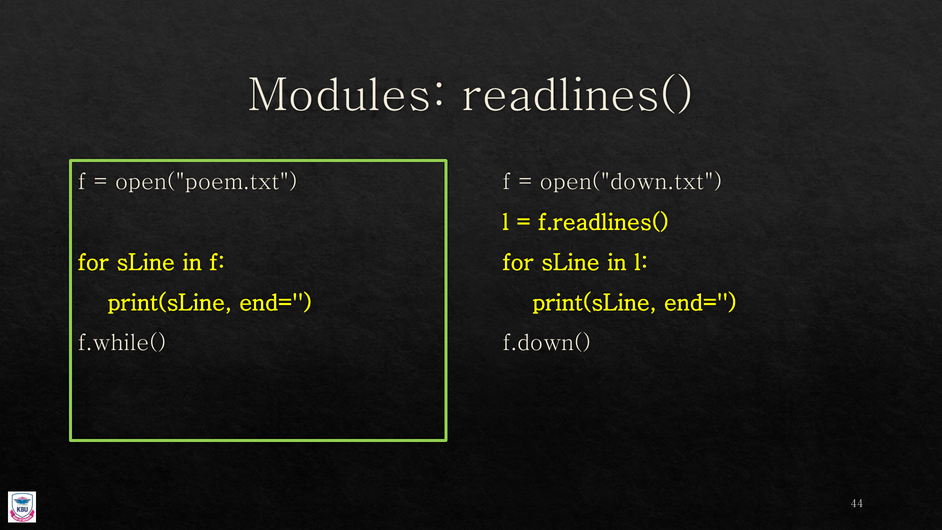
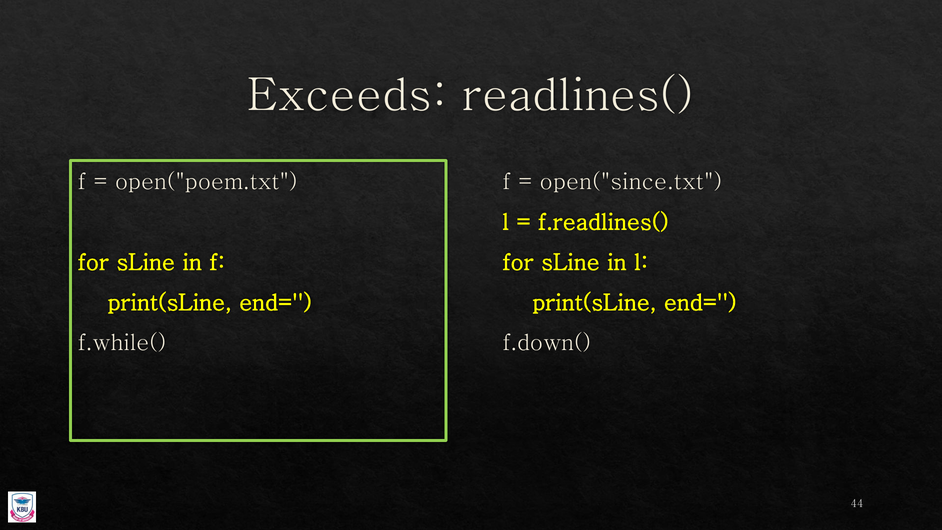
Modules: Modules -> Exceeds (347, 96)
open("down.txt: open("down.txt -> open("since.txt (631, 182)
